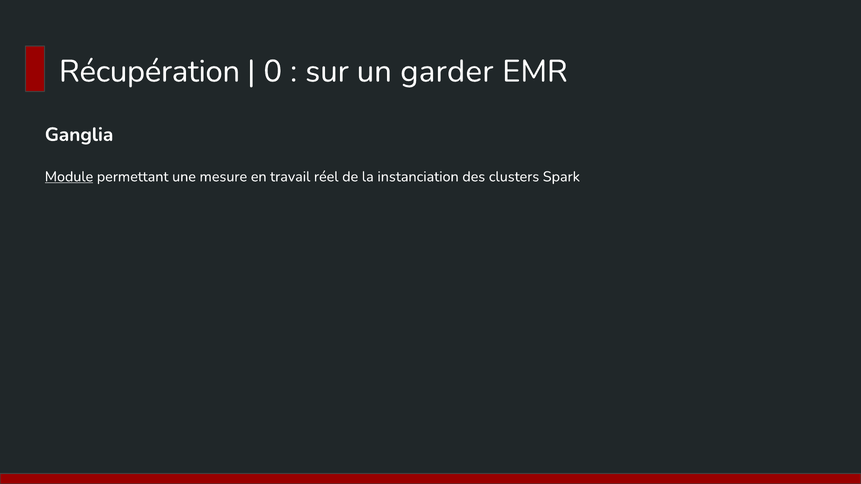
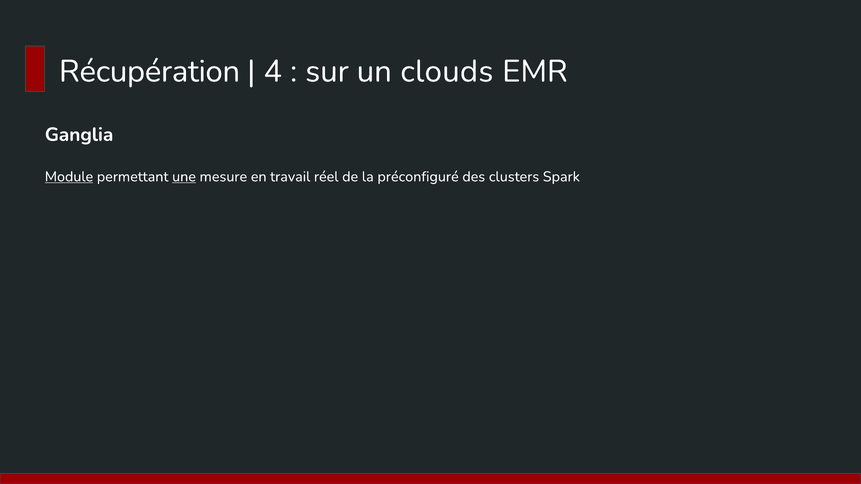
0: 0 -> 4 (273, 71)
garder: garder -> clouds (447, 71)
une underline: none -> present (184, 177)
instanciation: instanciation -> préconfiguré (418, 177)
